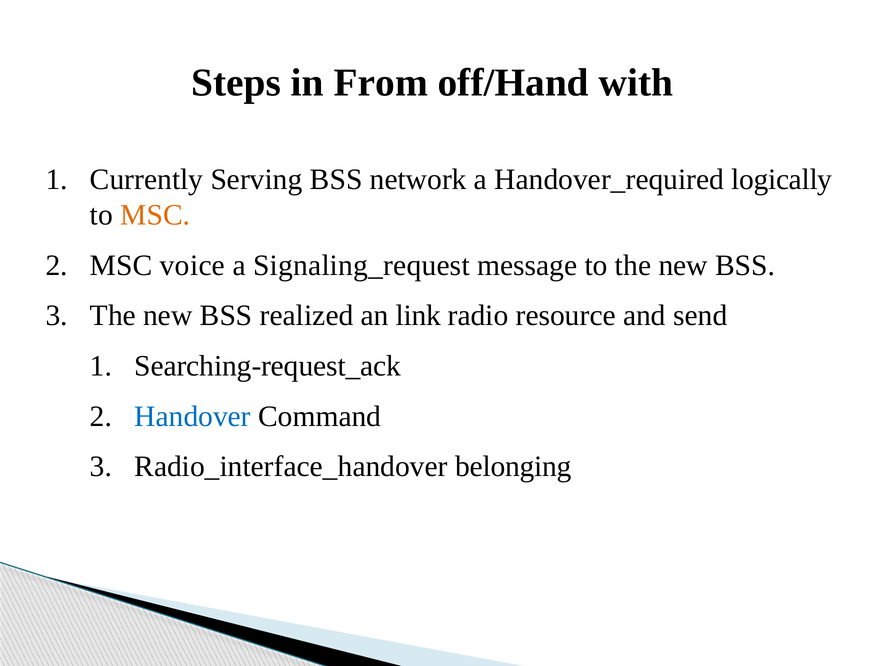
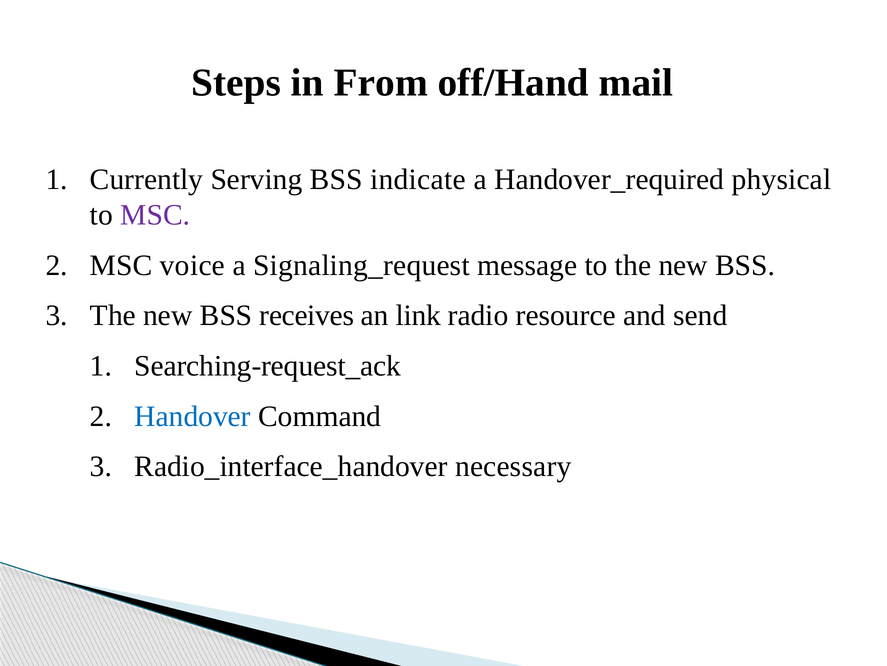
with: with -> mail (636, 83)
network: network -> indicate (418, 179)
logically: logically -> physical (781, 179)
MSC colour: orange -> purple (155, 215)
realized: realized -> receives (307, 315)
belonging: belonging -> necessary (513, 466)
